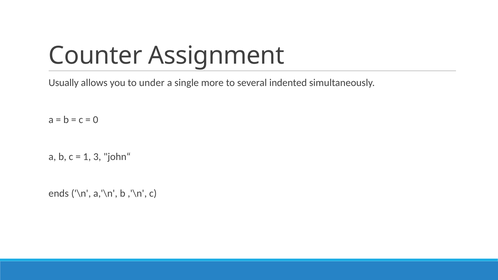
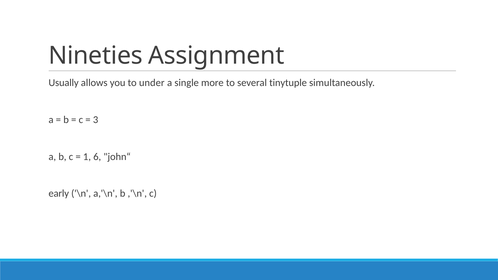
Counter: Counter -> Nineties (96, 56)
indented: indented -> tinytuple (288, 83)
0: 0 -> 3 (96, 120)
3: 3 -> 6 (97, 157)
ends: ends -> early (59, 194)
